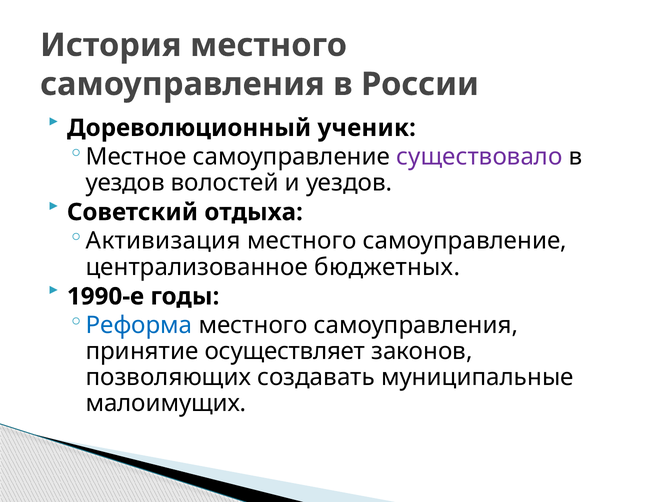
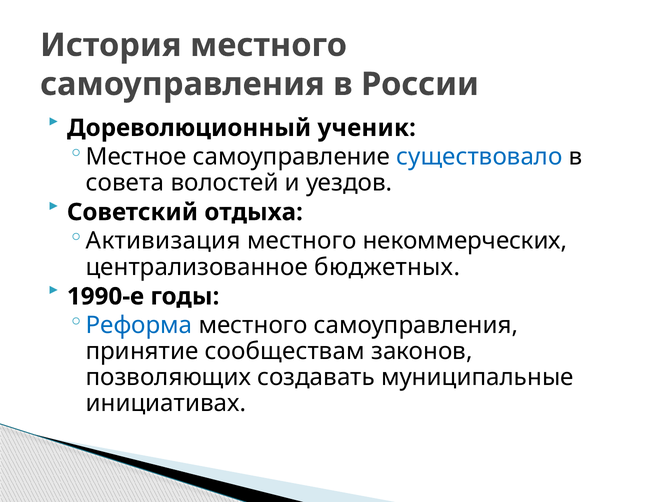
существовало colour: purple -> blue (479, 157)
уездов: уездов -> совета (125, 183)
местного самоуправление: самоуправление -> некоммерческих (465, 241)
осуществляет: осуществляет -> сообществам (285, 352)
малоимущих: малоимущих -> инициативах (166, 404)
